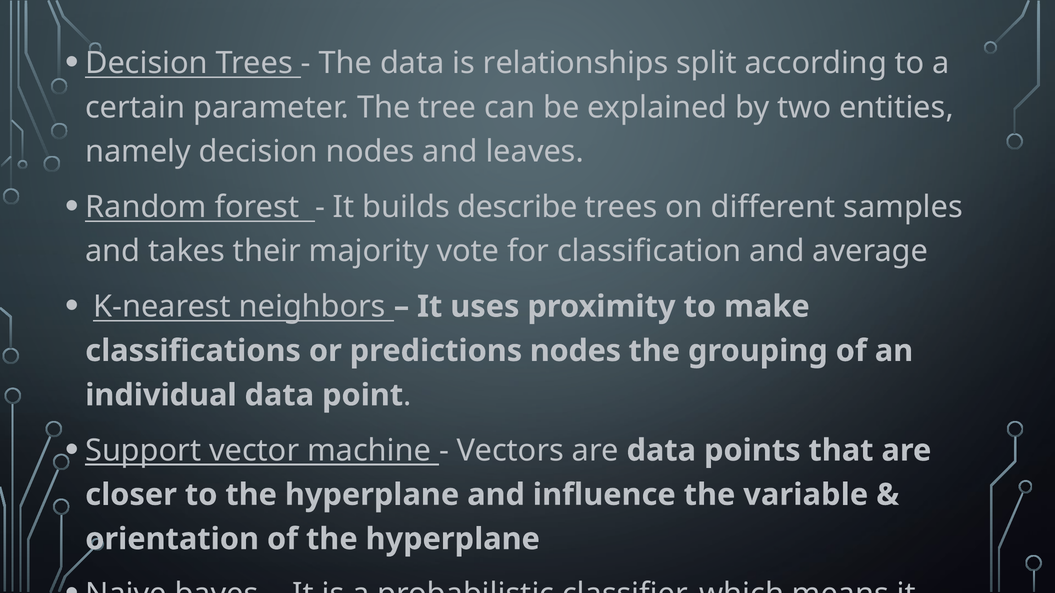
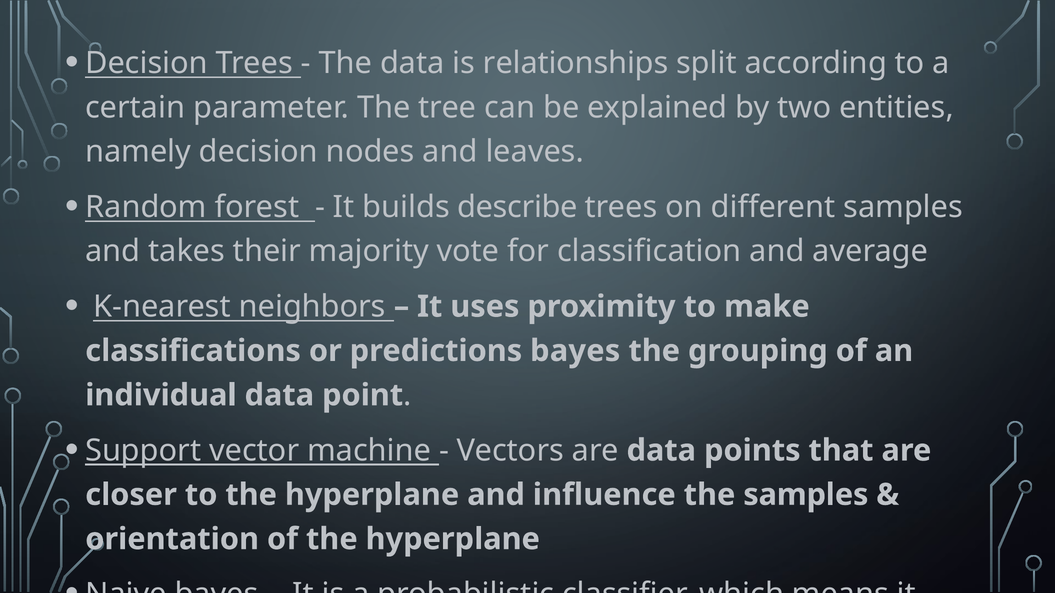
predictions nodes: nodes -> bayes (575, 351)
the variable: variable -> samples (806, 495)
